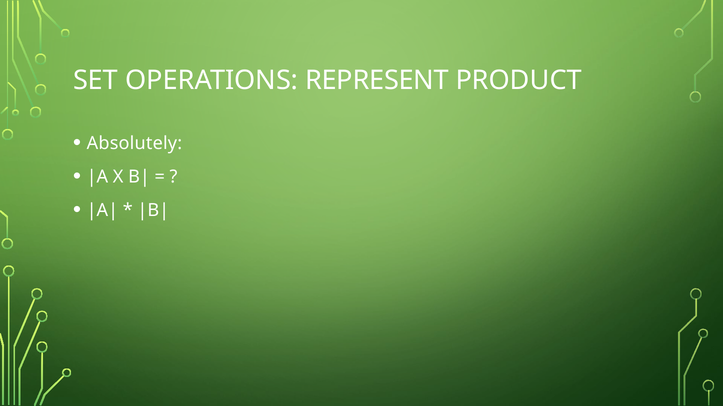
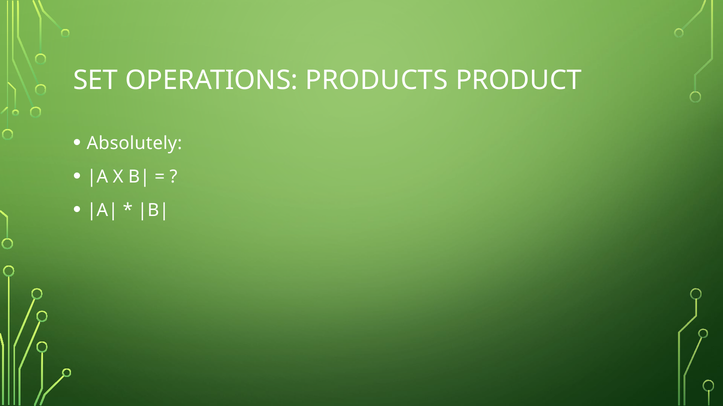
REPRESENT: REPRESENT -> PRODUCTS (377, 80)
